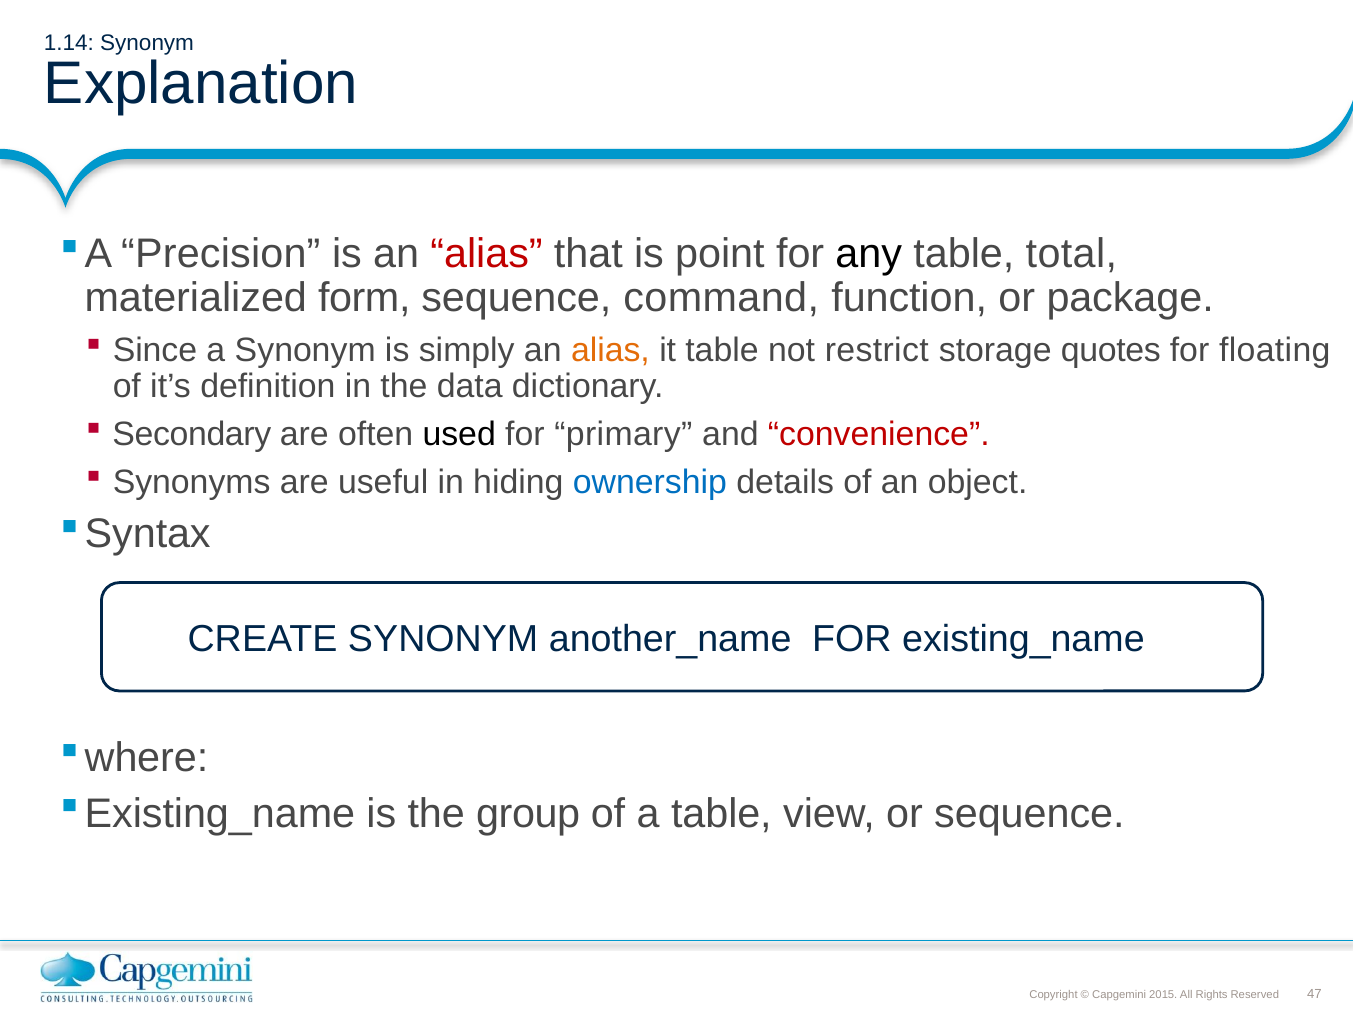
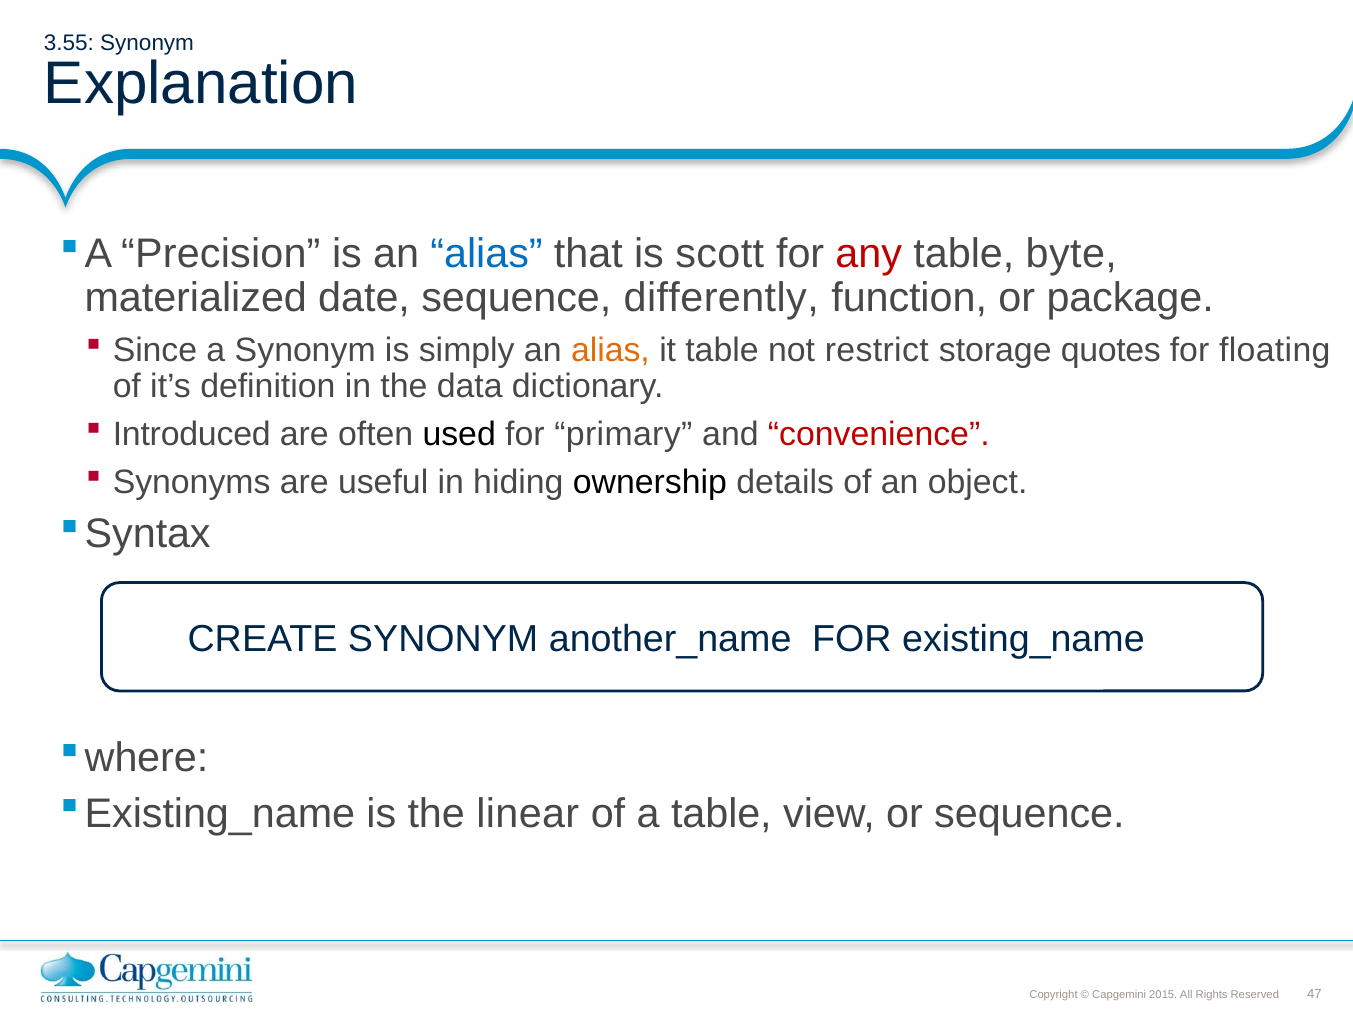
1.14: 1.14 -> 3.55 (69, 43)
alias colour: red -> blue (487, 254)
point: point -> scott (720, 254)
any colour: black -> red (869, 254)
total: total -> byte (1071, 254)
form: form -> date (364, 299)
command: command -> differently (721, 299)
Secondary: Secondary -> Introduced (192, 435)
ownership colour: blue -> black (650, 483)
group: group -> linear (528, 814)
